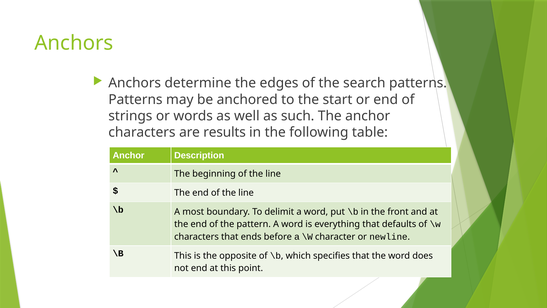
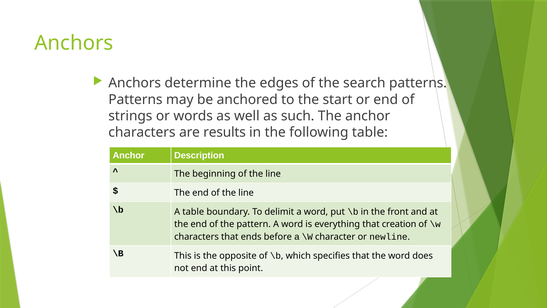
A most: most -> table (193, 212)
defaults: defaults -> creation (399, 224)
